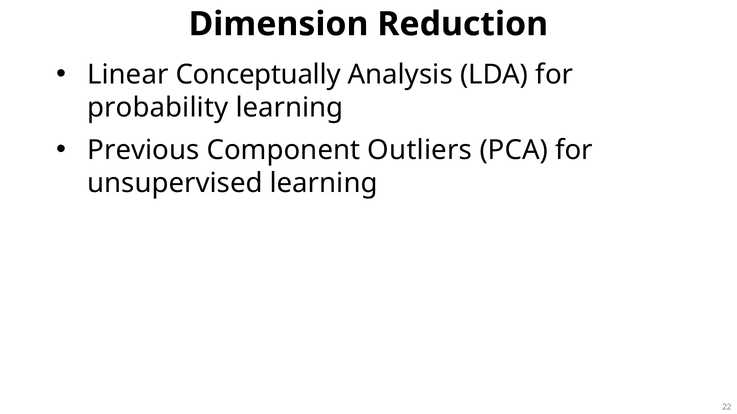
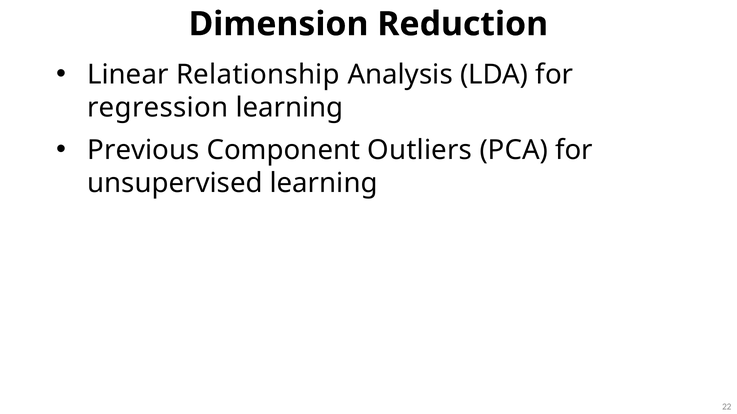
Conceptually: Conceptually -> Relationship (258, 75)
probability: probability -> regression (158, 108)
